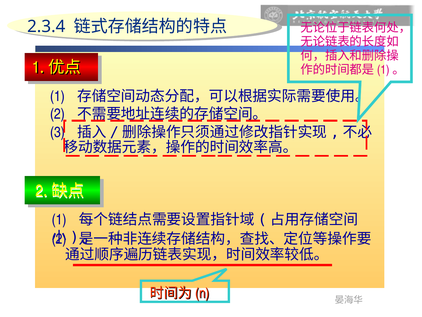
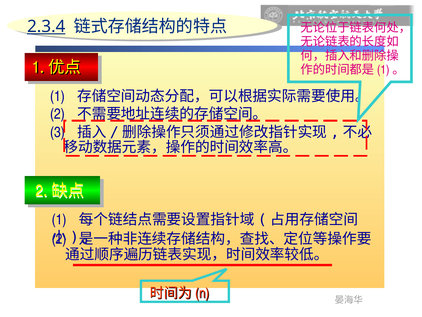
2.3.4 underline: none -> present (46, 27)
